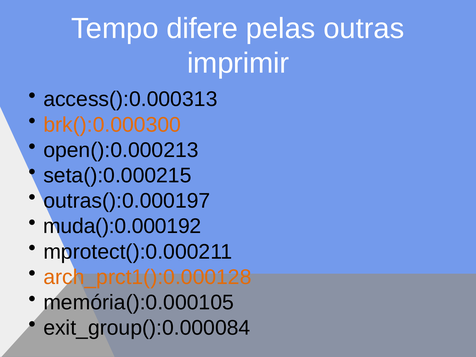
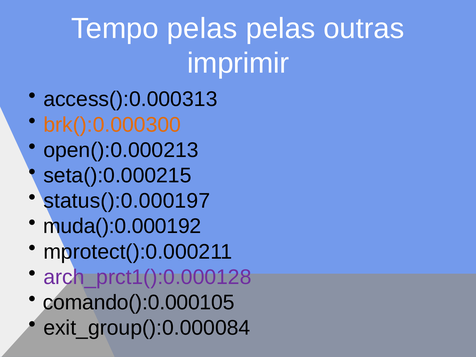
Tempo difere: difere -> pelas (202, 28)
outras():0.000197: outras():0.000197 -> status():0.000197 (127, 201)
arch_prct1():0.000128 colour: orange -> purple (147, 277)
memória():0.000105: memória():0.000105 -> comando():0.000105 (139, 302)
